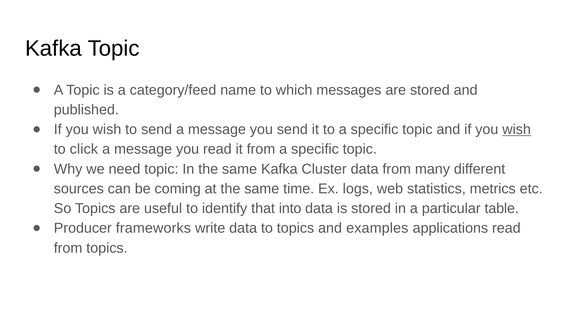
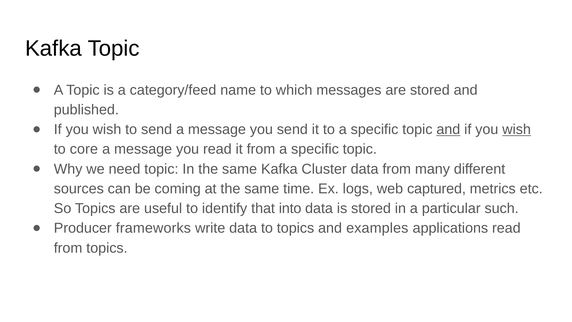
and underline: none -> present (448, 129)
click: click -> core (84, 149)
statistics: statistics -> captured (436, 189)
table: table -> such (502, 208)
